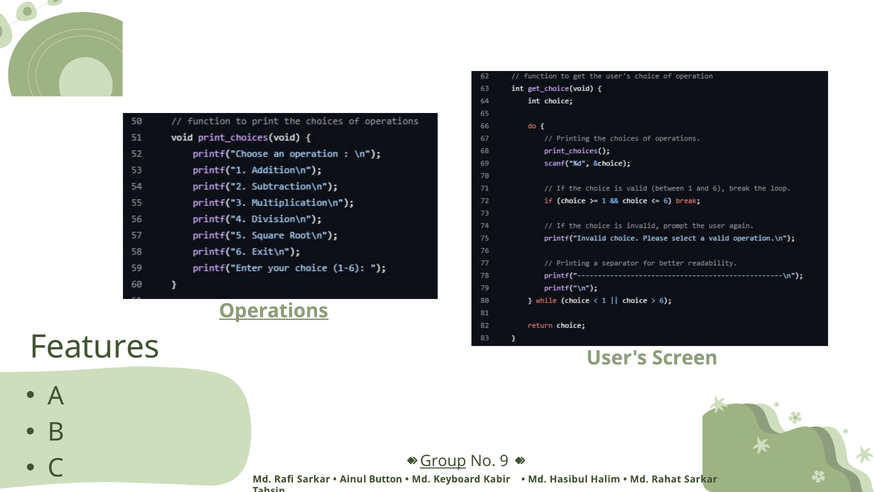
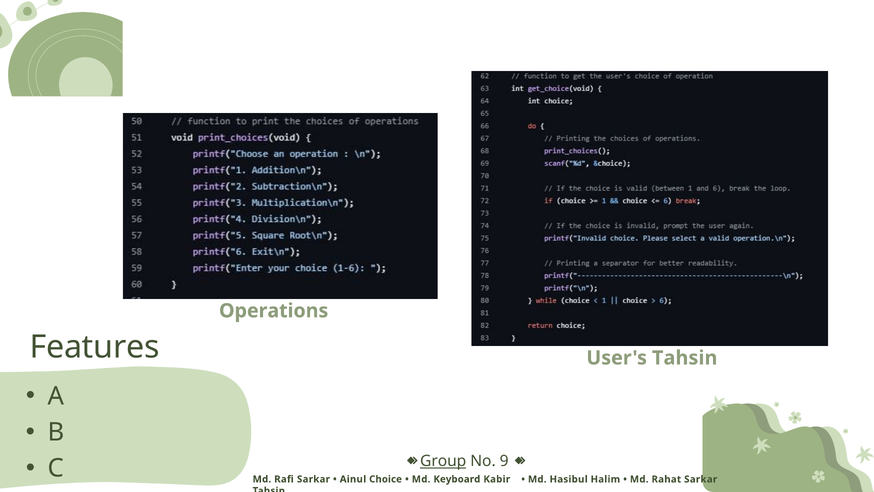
Operations underline: present -> none (274, 311)
User's Screen: Screen -> Tahsin (685, 358)
Button: Button -> Choice (385, 479)
